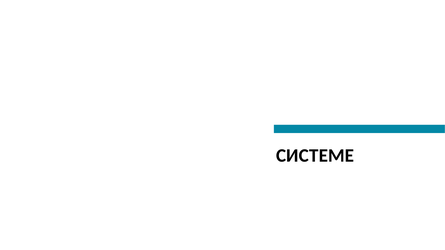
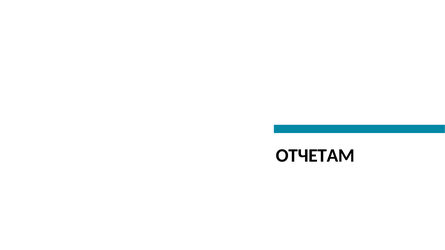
СИСТЕМЕ: СИСТЕМЕ -> ОТЧЕТАМ (315, 156)
